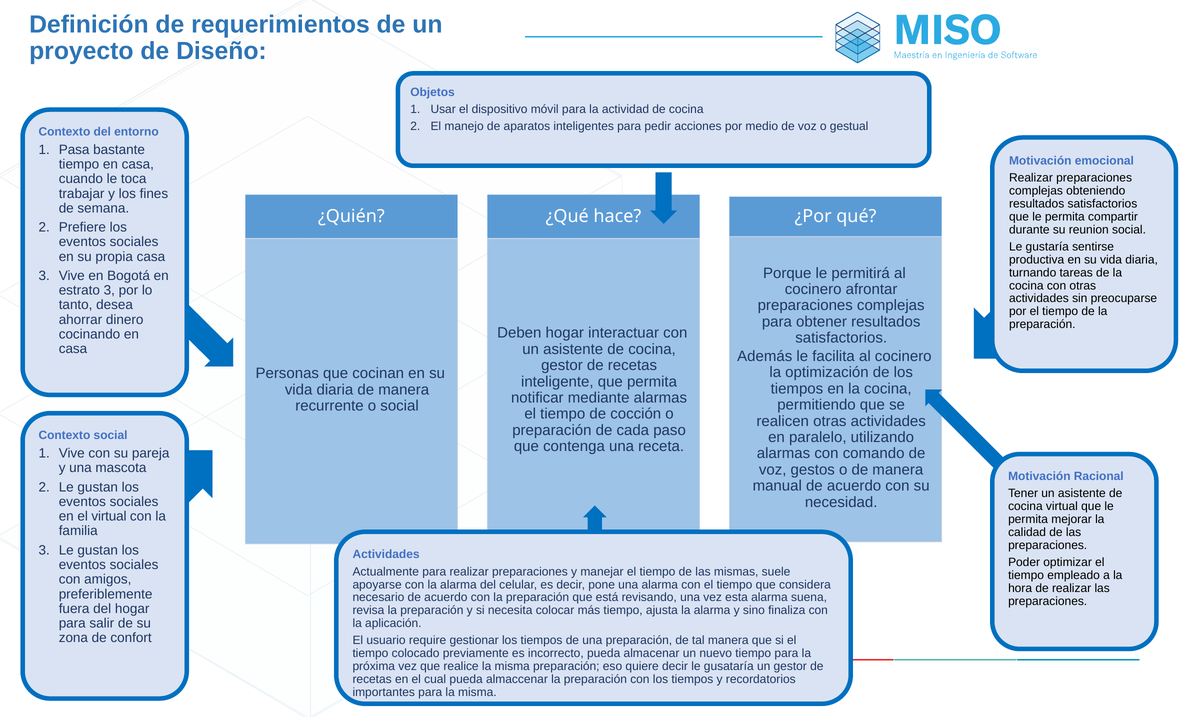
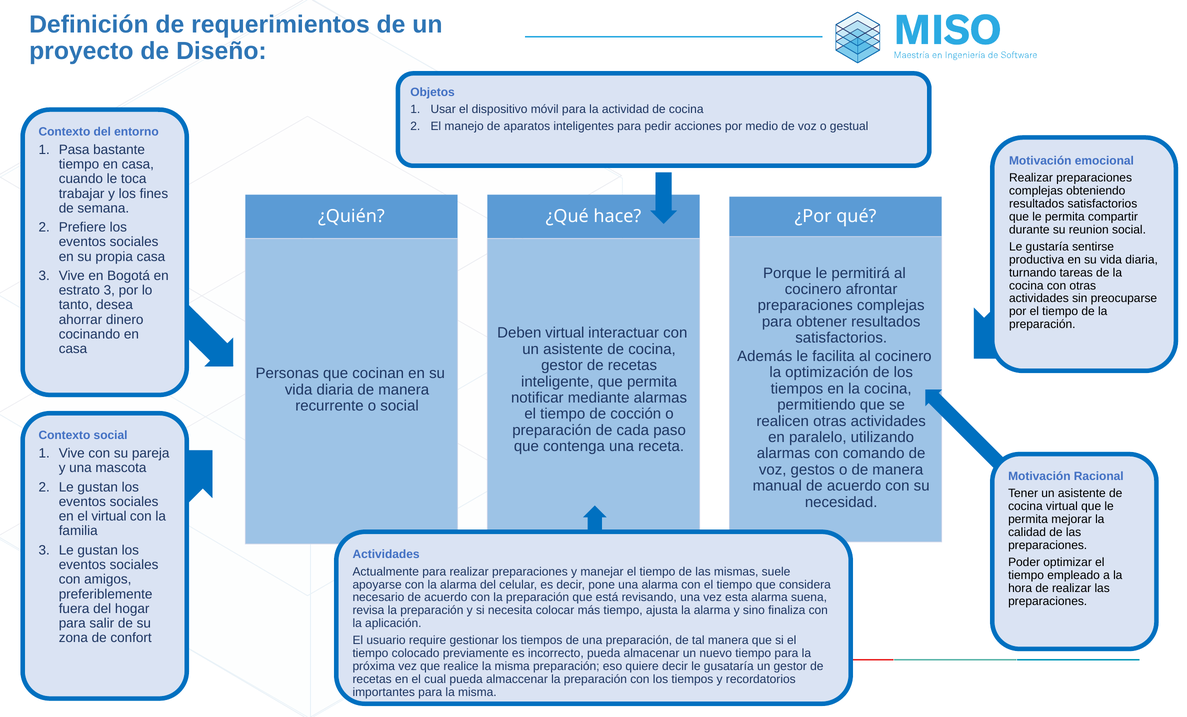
hogar: hogar -> virtual (565, 333)
